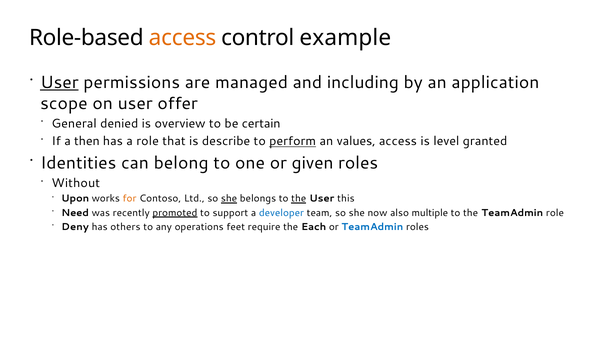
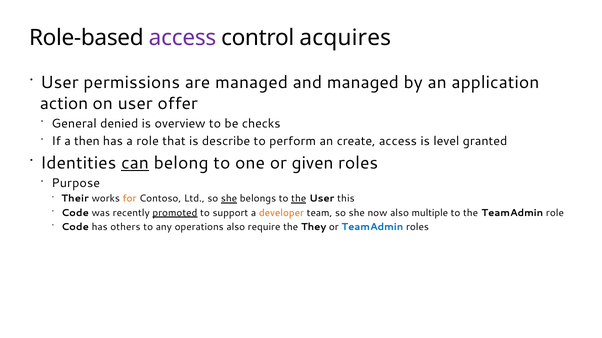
access colour: orange -> purple (183, 38)
example: example -> acquires (345, 38)
User underline: present -> none (59, 83)
and including: including -> managed (363, 83)
scope: scope -> action (64, 104)
certain: certain -> checks (261, 124)
perform underline: present -> none (293, 142)
values: values -> create (356, 142)
can underline: none -> present (135, 163)
Without: Without -> Purpose (76, 184)
Upon: Upon -> Their (75, 199)
Need: Need -> Code (75, 213)
developer colour: blue -> orange (281, 213)
Deny: Deny -> Code (75, 227)
operations feet: feet -> also (236, 227)
Each: Each -> They (314, 227)
